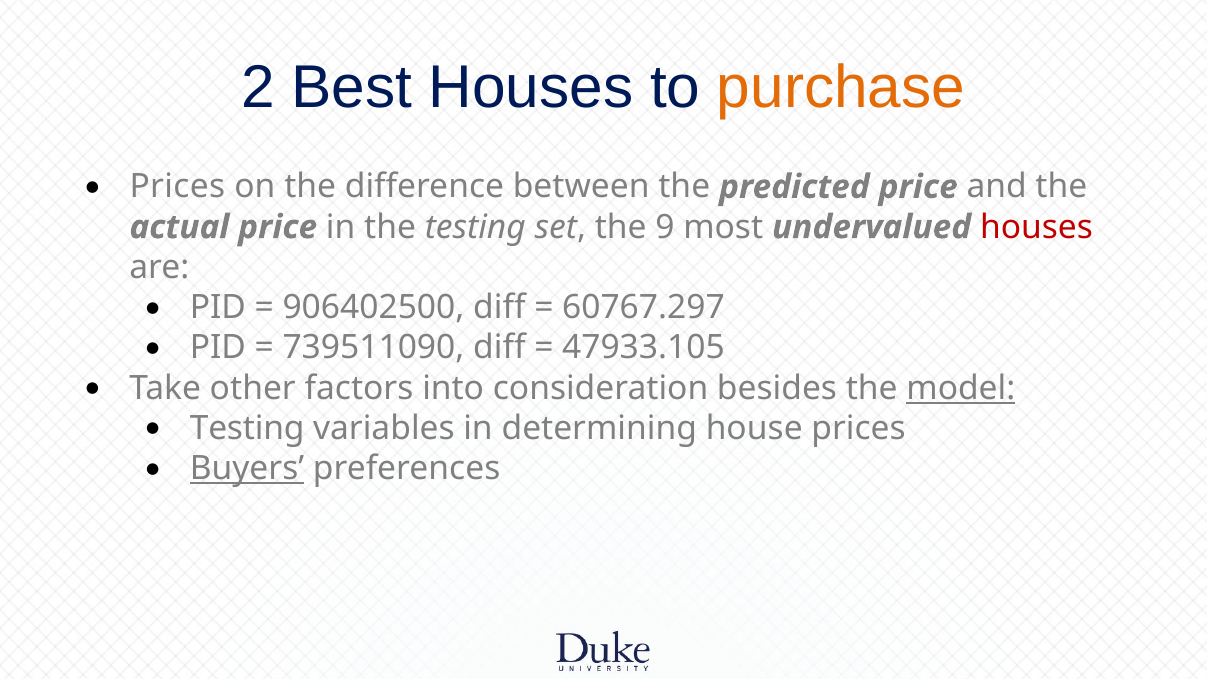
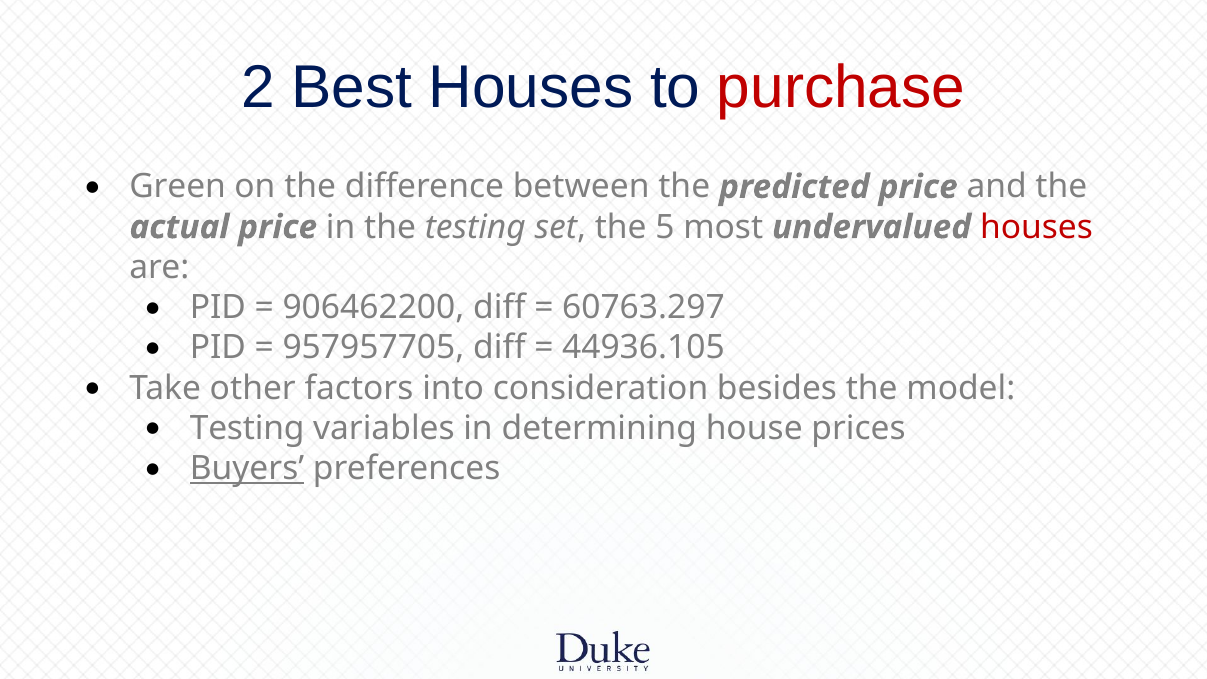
purchase colour: orange -> red (841, 88)
Prices: Prices -> Green (178, 187)
9: 9 -> 5 (665, 227)
906402500: 906402500 -> 906462200 (373, 308)
60767.297: 60767.297 -> 60763.297 (643, 308)
739511090: 739511090 -> 957957705 (373, 348)
47933.105: 47933.105 -> 44936.105 (643, 348)
model underline: present -> none (961, 388)
